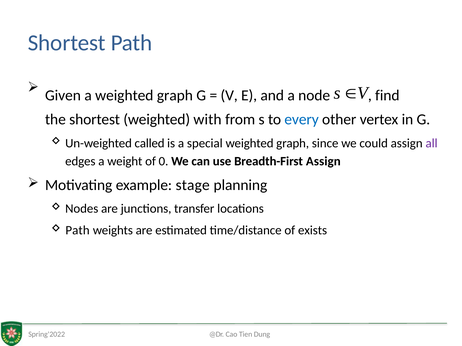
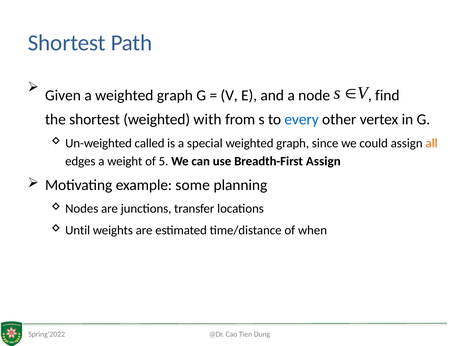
all colour: purple -> orange (432, 143)
0: 0 -> 5 (164, 161)
stage: stage -> some (193, 186)
Path: Path -> Until (78, 231)
exists: exists -> when (313, 231)
